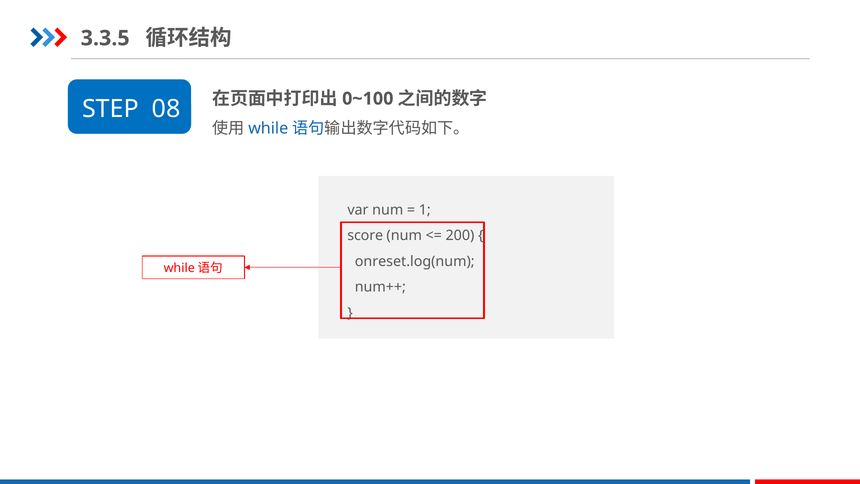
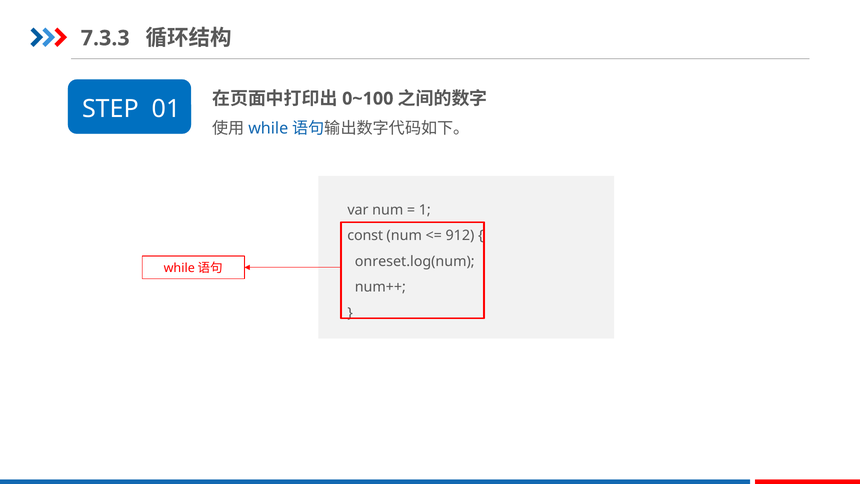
3.3.5: 3.3.5 -> 7.3.3 (105, 38)
08: 08 -> 01 (166, 109)
score: score -> const (365, 236)
200: 200 -> 912 (460, 236)
